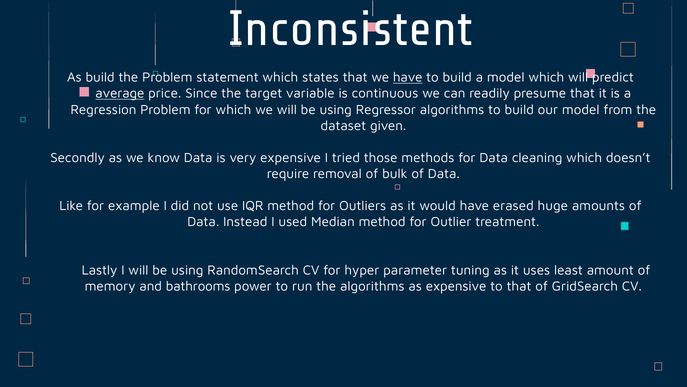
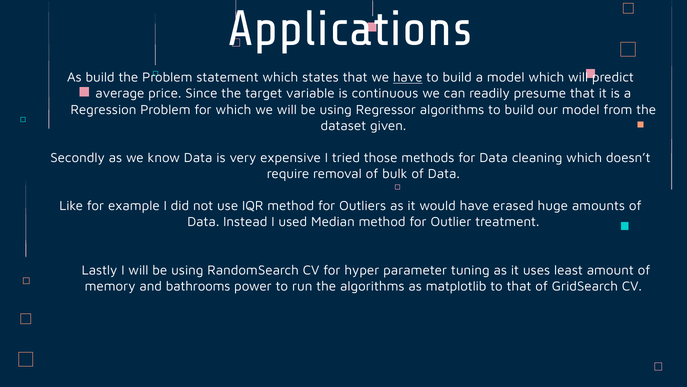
Inconsistent: Inconsistent -> Applications (350, 29)
average underline: present -> none (120, 93)
as expensive: expensive -> matplotlib (456, 286)
